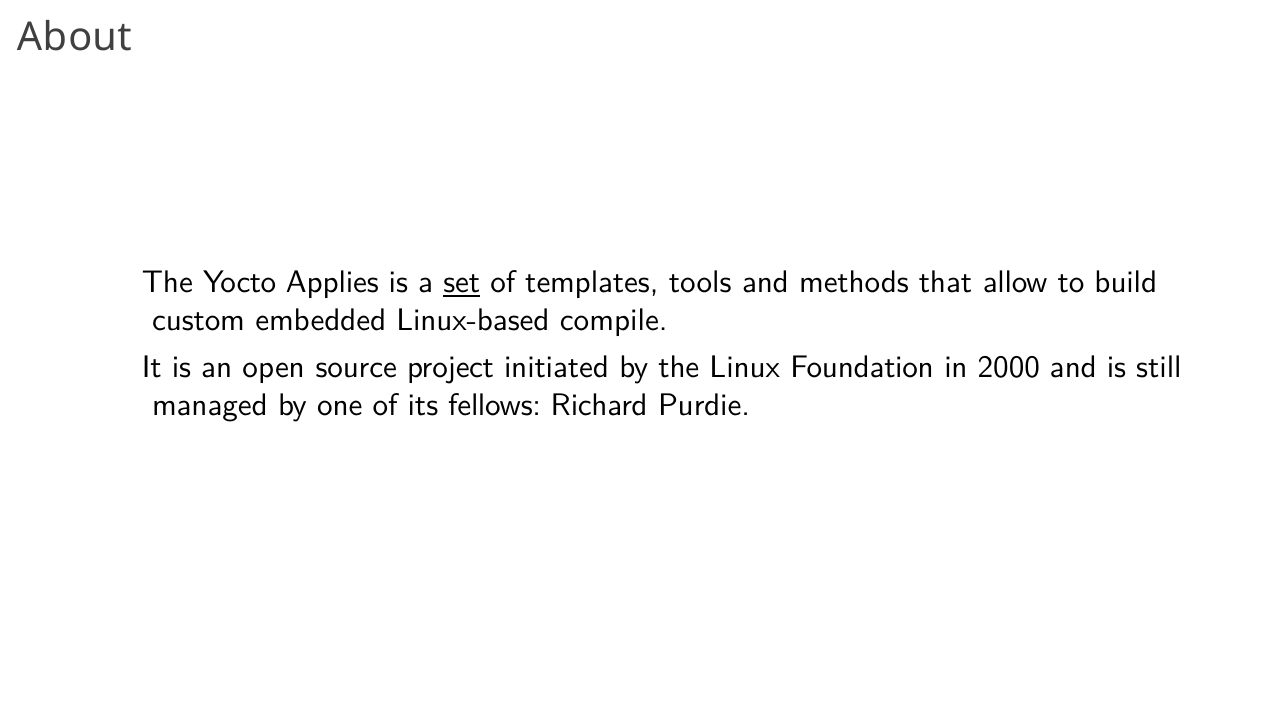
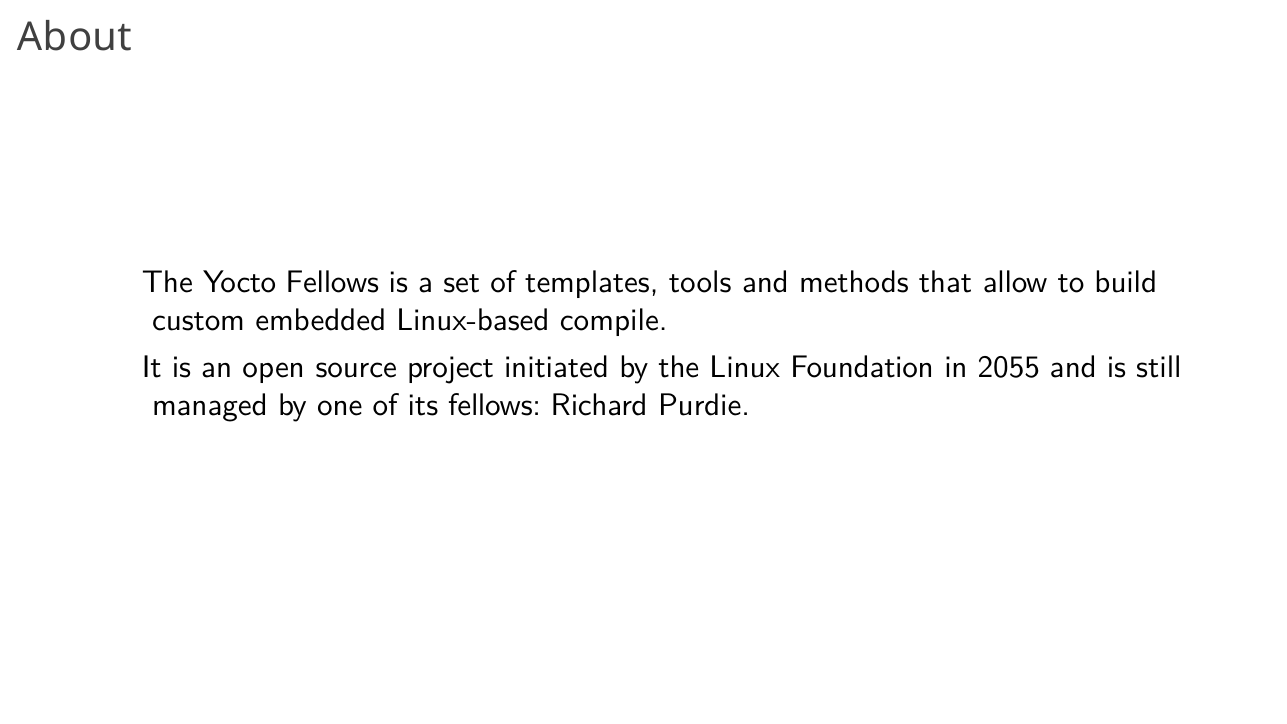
Yocto Applies: Applies -> Fellows (332, 283)
set underline: present -> none (462, 283)
2000: 2000 -> 2055 (1009, 367)
